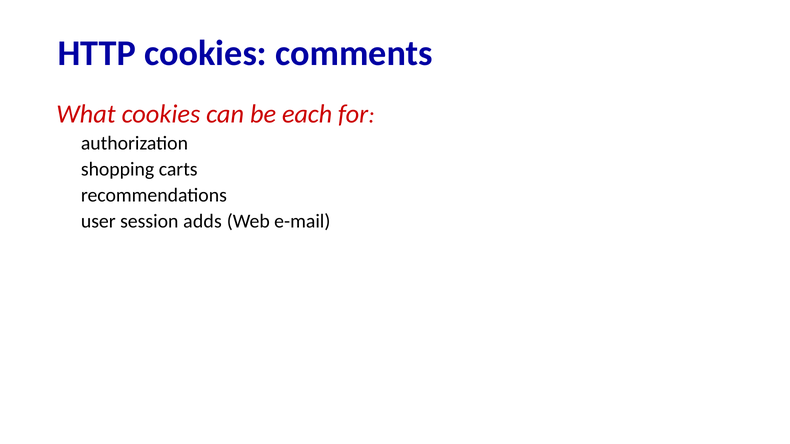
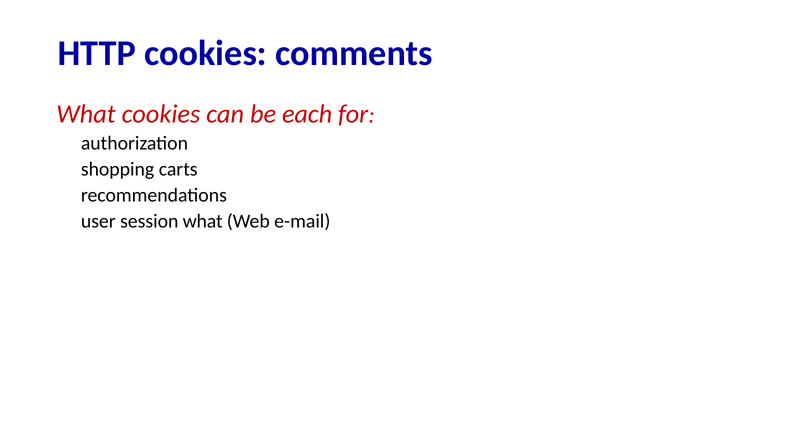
session adds: adds -> what (203, 221)
